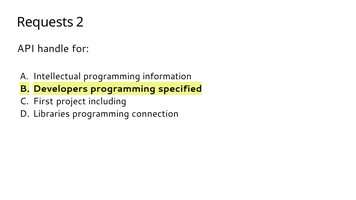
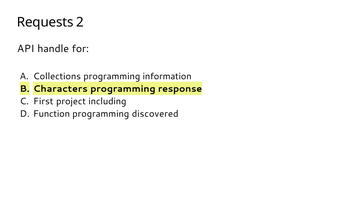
Intellectual: Intellectual -> Collections (57, 76)
Developers: Developers -> Characters (60, 89)
specified: specified -> response (180, 89)
Libraries: Libraries -> Function (52, 114)
connection: connection -> discovered (155, 114)
